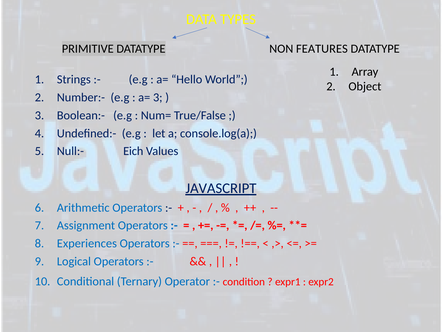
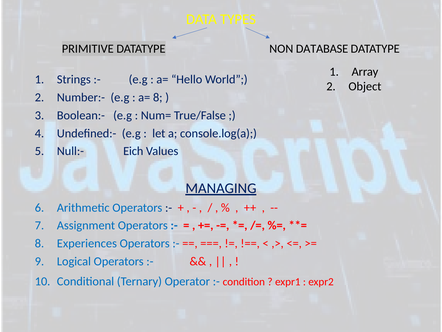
FEATURES: FEATURES -> DATABASE (322, 49)
a= 3: 3 -> 8 (158, 97)
JAVASCRIPT: JAVASCRIPT -> MANAGING (221, 188)
